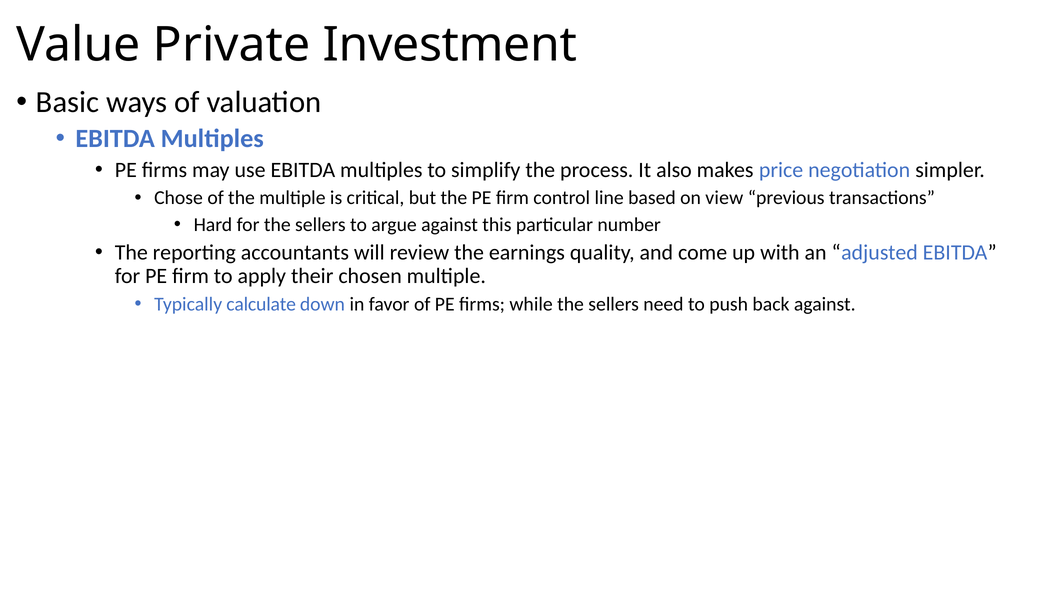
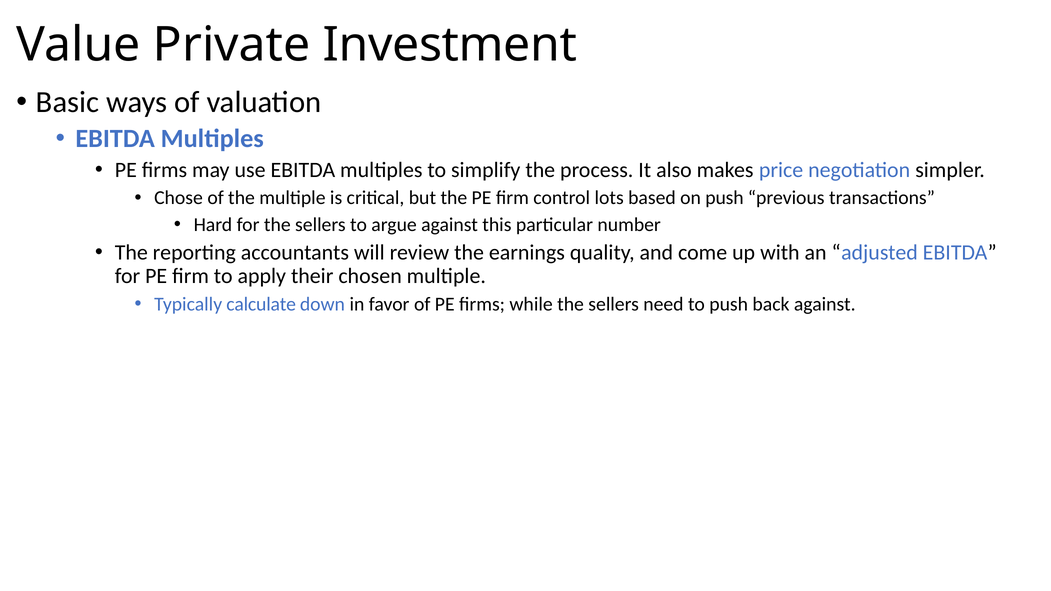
line: line -> lots (609, 198)
on view: view -> push (724, 198)
